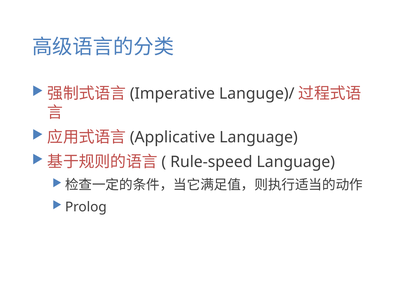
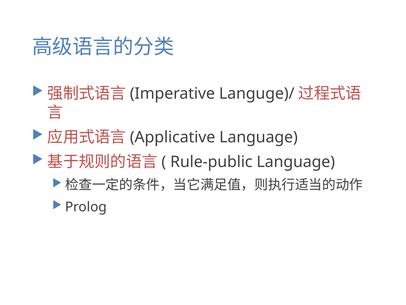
Rule-speed: Rule-speed -> Rule-public (211, 162)
